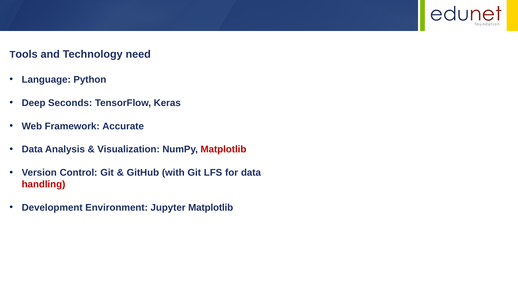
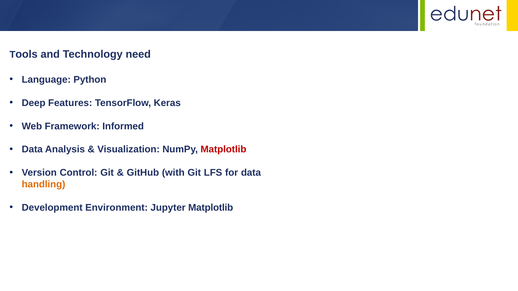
Seconds: Seconds -> Features (70, 103)
Accurate: Accurate -> Informed (123, 126)
handling colour: red -> orange (44, 185)
